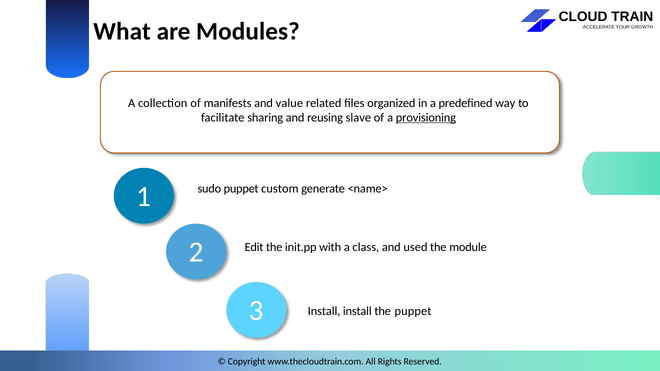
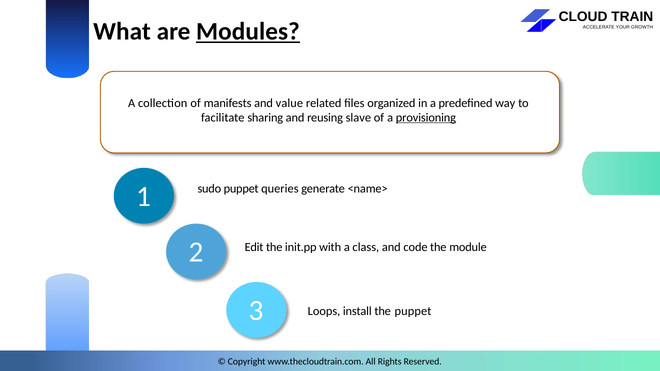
Modules underline: none -> present (248, 31)
custom: custom -> queries (280, 189)
used: used -> code (416, 247)
Install: Install -> Loops (324, 311)
